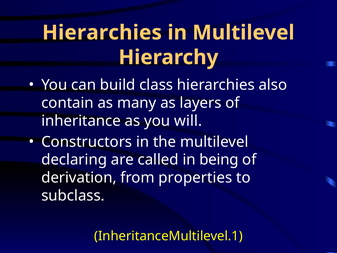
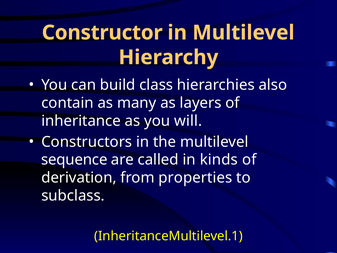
Hierarchies: Hierarchies -> Constructor (102, 33)
declaring: declaring -> sequence (74, 160)
being: being -> kinds (219, 160)
